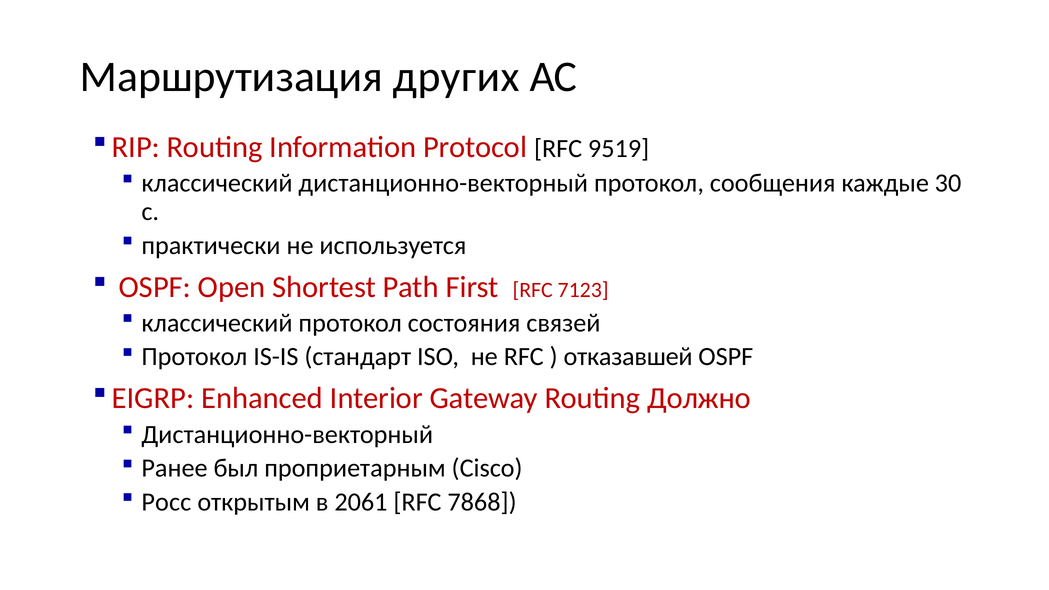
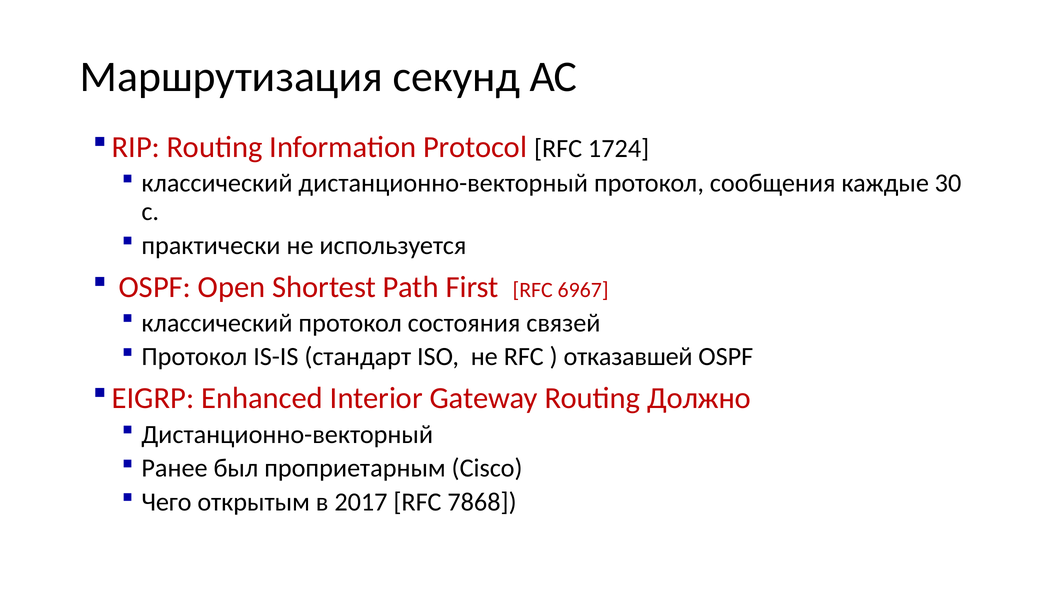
других: других -> секунд (456, 77)
9519: 9519 -> 1724 (619, 149)
7123: 7123 -> 6967 (583, 290)
Росс: Росс -> Чего (166, 502)
2061: 2061 -> 2017 (361, 502)
